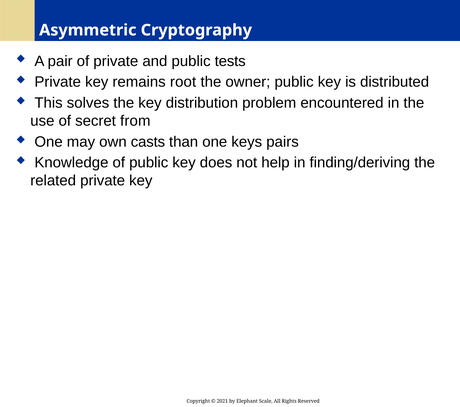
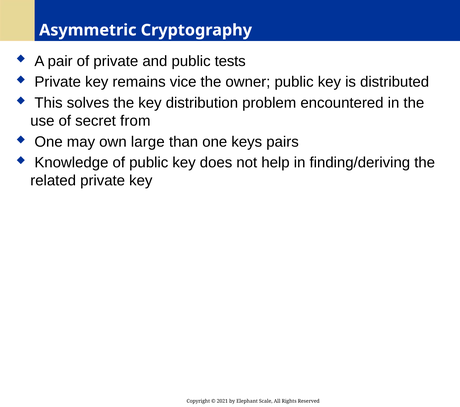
root: root -> vice (183, 82)
casts: casts -> large (148, 142)
